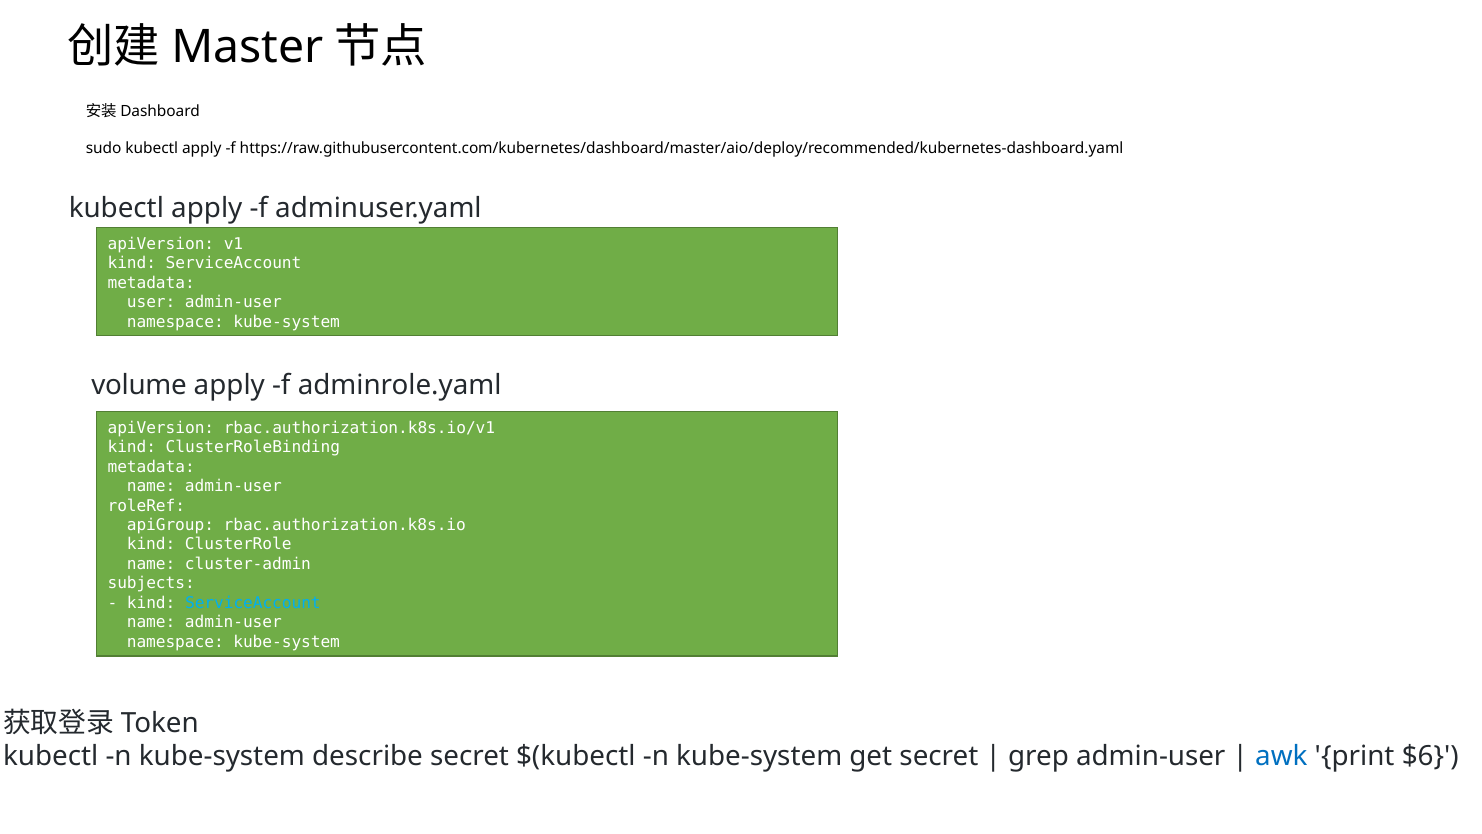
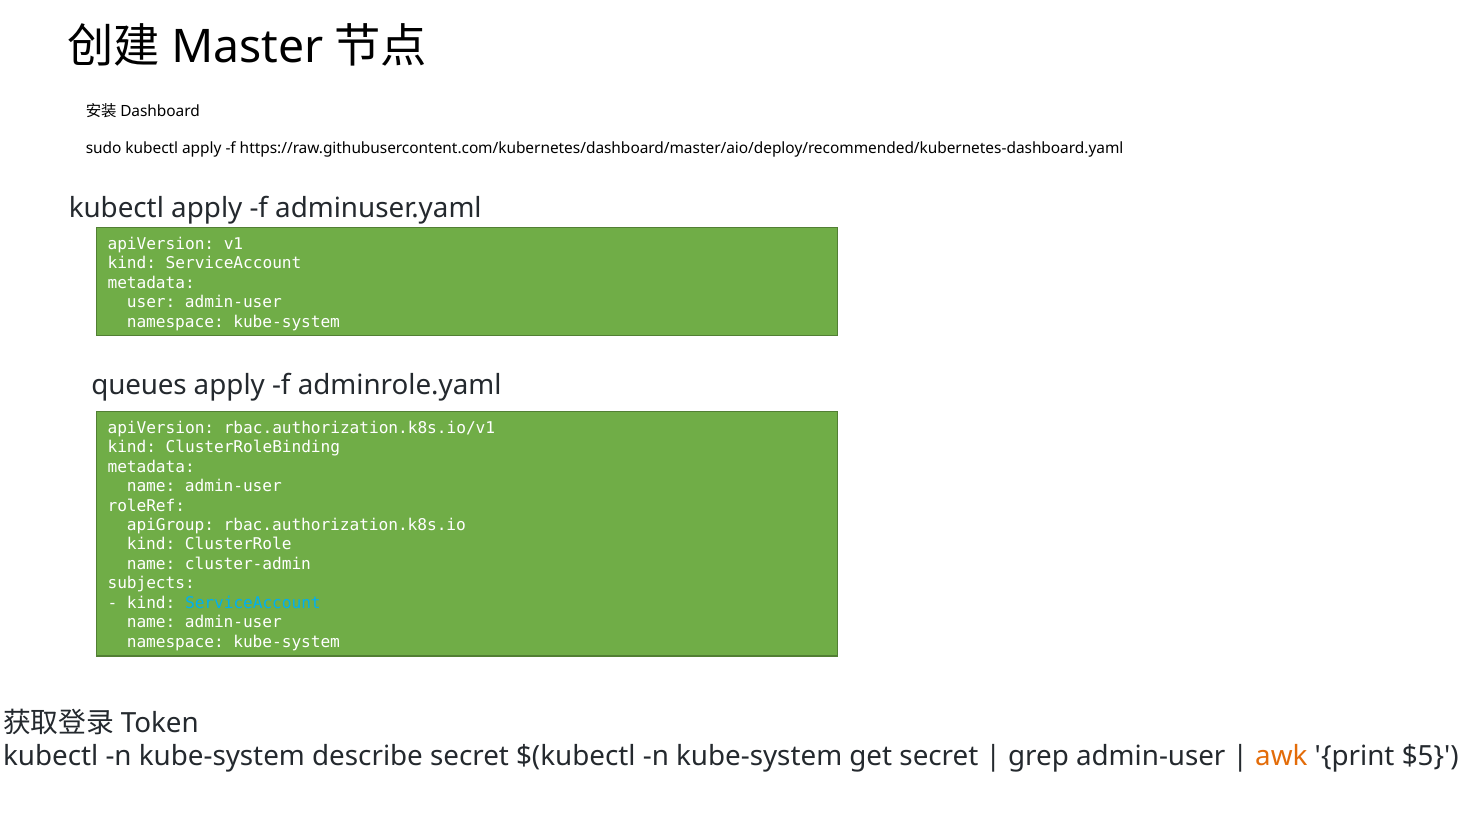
volume: volume -> queues (139, 385)
awk colour: blue -> orange (1281, 756)
$6: $6 -> $5 (1430, 756)
